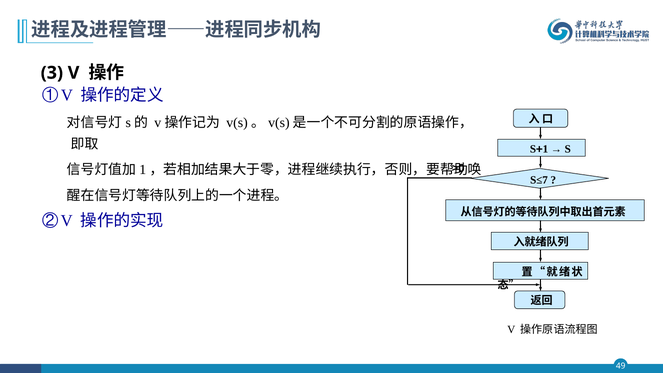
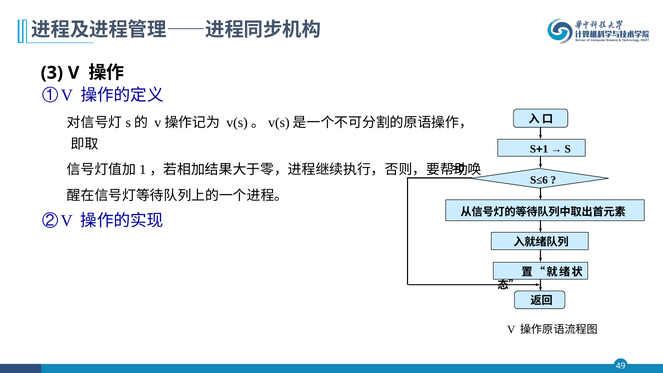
S≤7: S≤7 -> S≤6 (539, 180)
